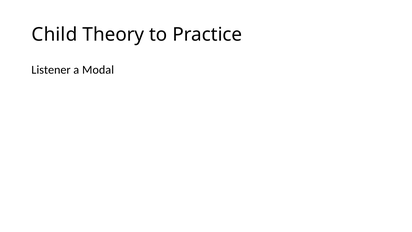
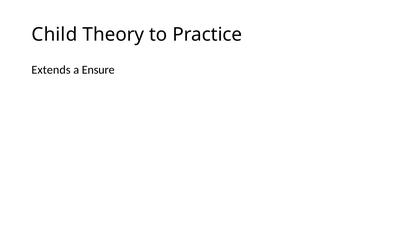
Listener: Listener -> Extends (51, 70)
Modal: Modal -> Ensure (98, 70)
